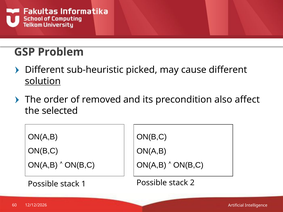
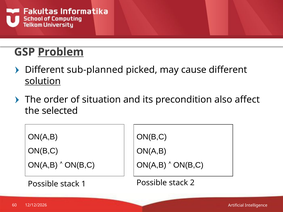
Problem underline: none -> present (61, 52)
sub-heuristic: sub-heuristic -> sub-planned (95, 70)
removed: removed -> situation (101, 100)
